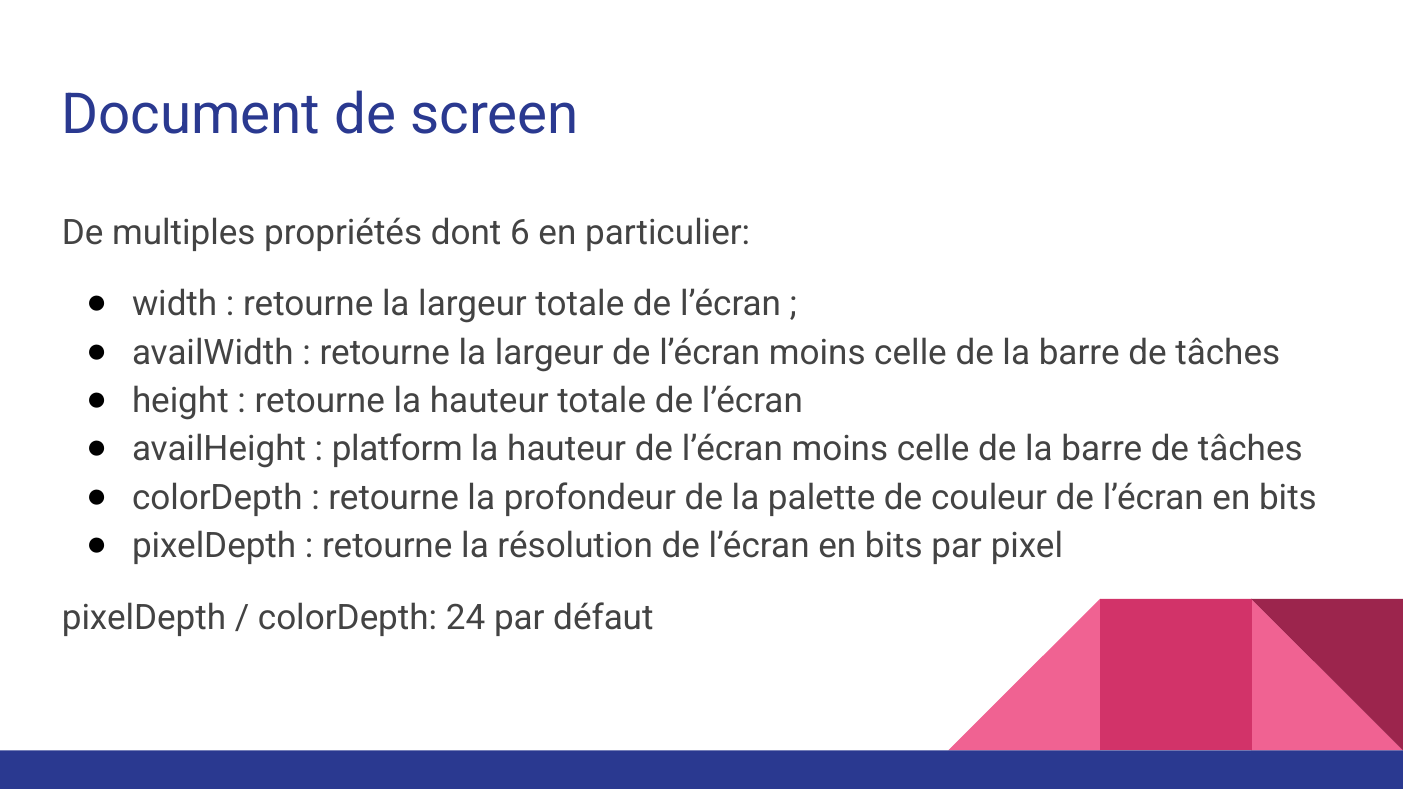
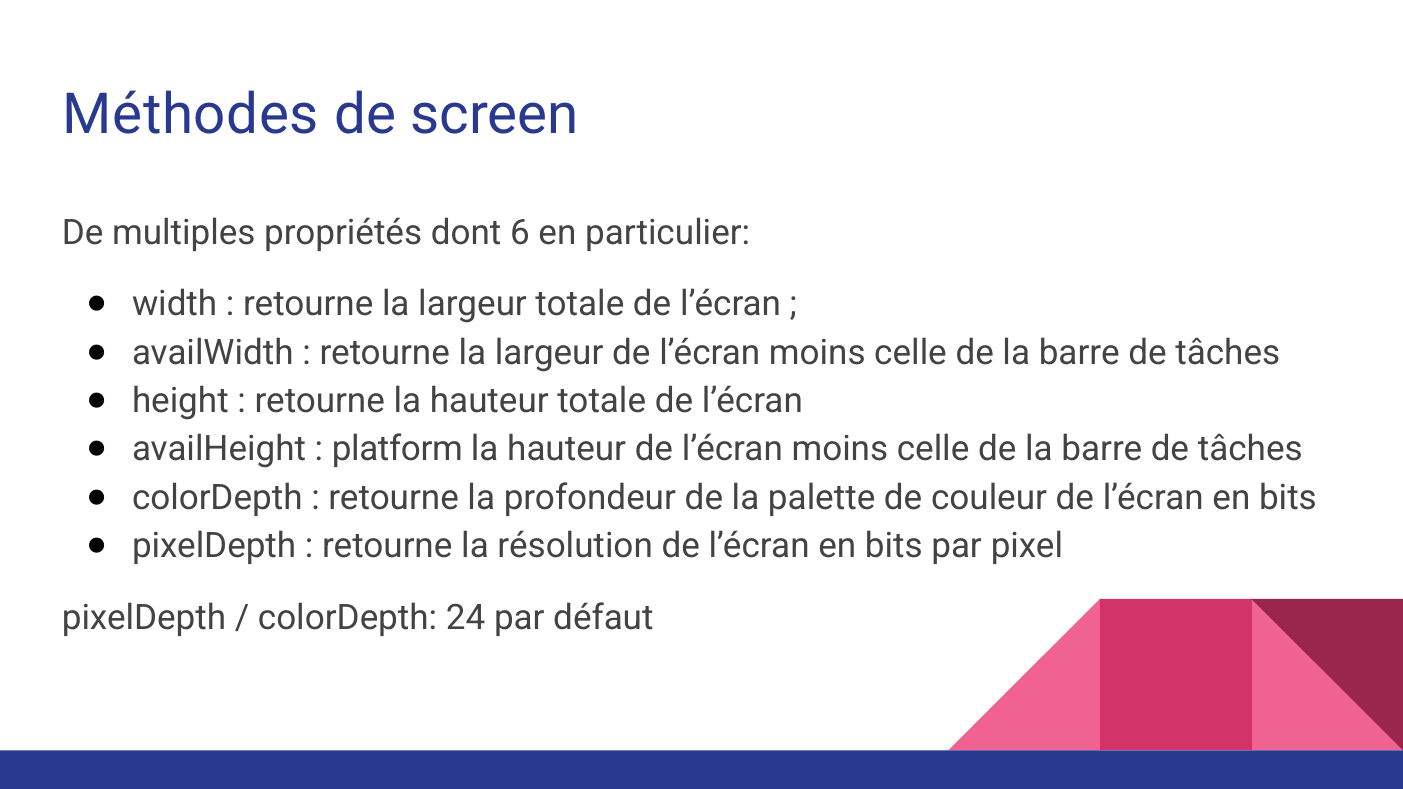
Document: Document -> Méthodes (191, 115)
